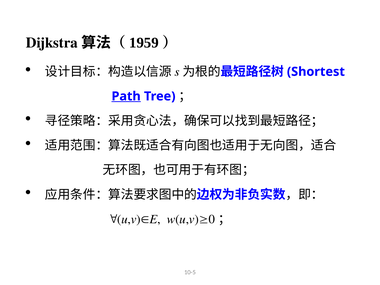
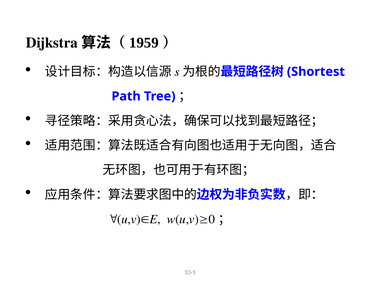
Path underline: present -> none (126, 96)
